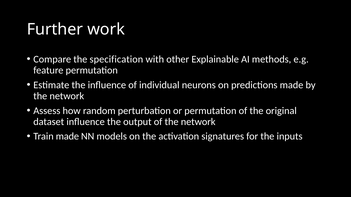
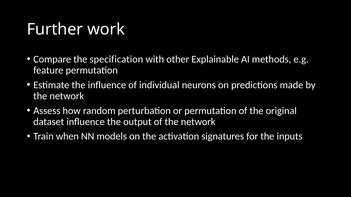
Train made: made -> when (67, 137)
